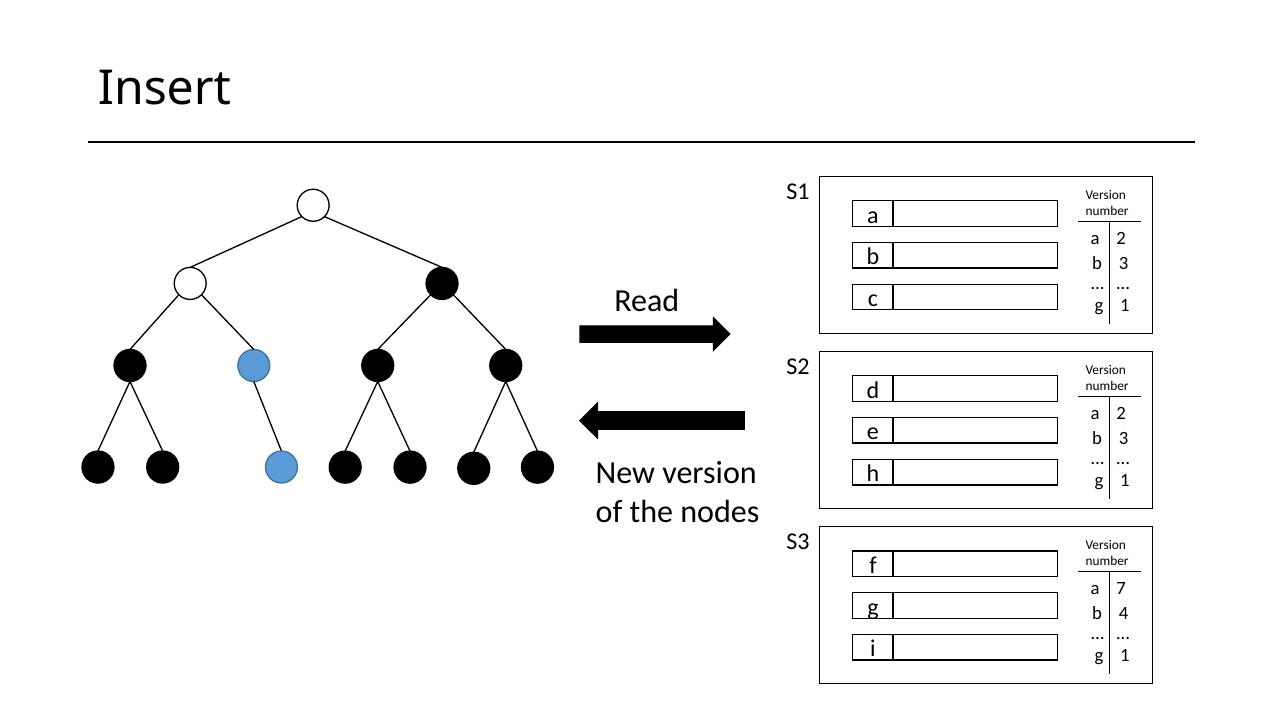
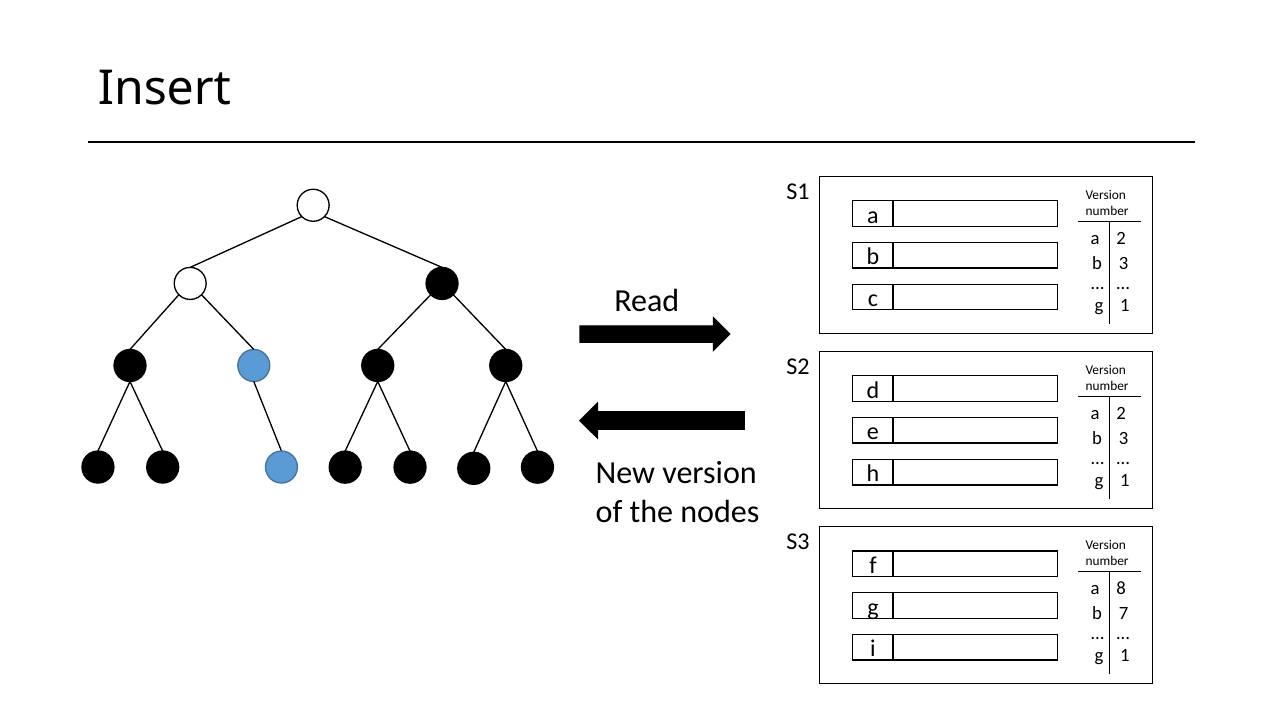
7: 7 -> 8 (1121, 588)
4: 4 -> 7 (1124, 613)
